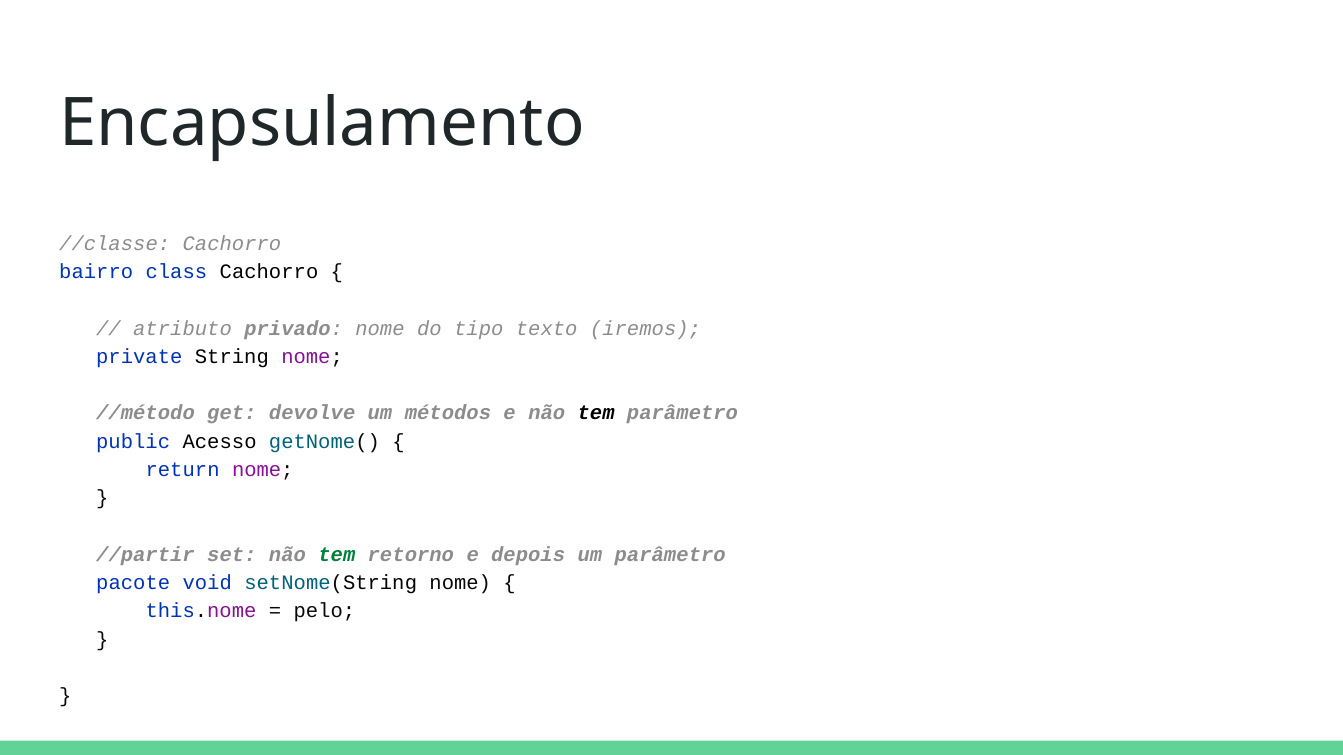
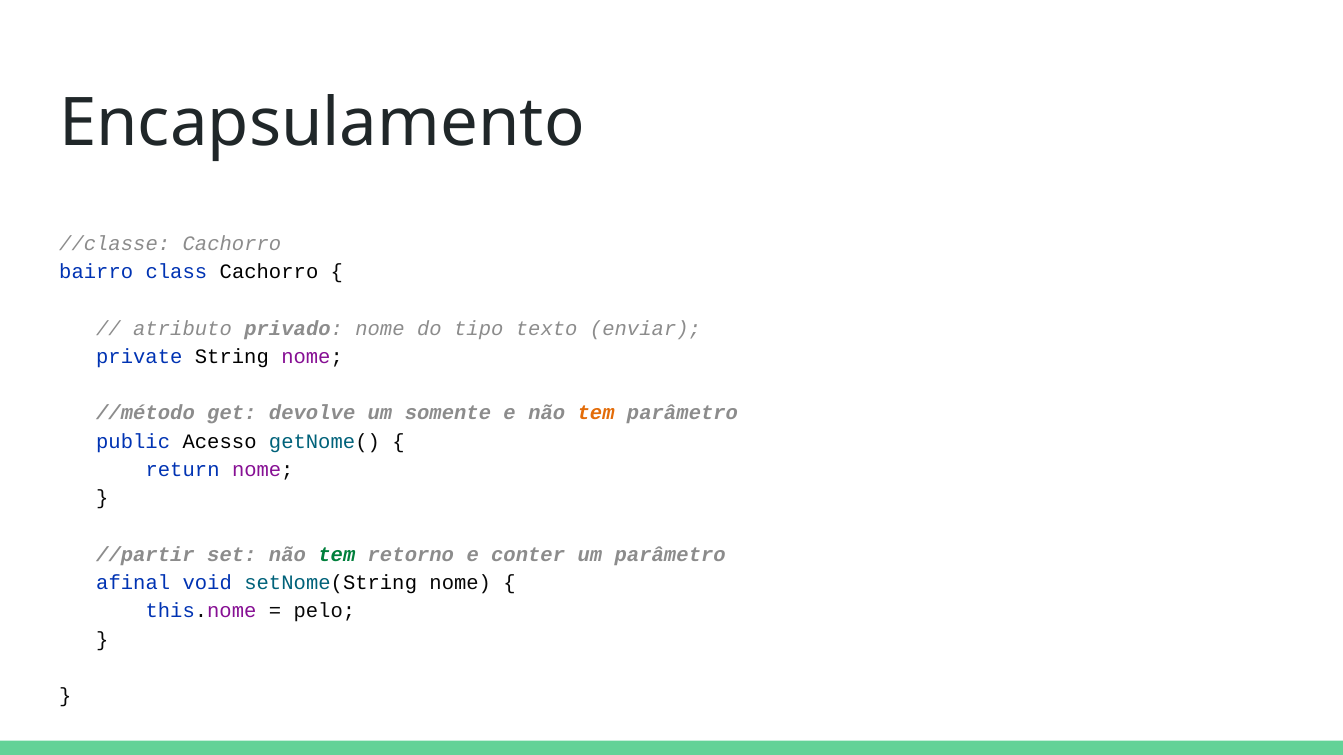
iremos: iremos -> enviar (645, 329)
métodos: métodos -> somente (448, 413)
tem colour: black -> orange (596, 413)
depois: depois -> conter (528, 555)
pacote: pacote -> afinal (133, 583)
